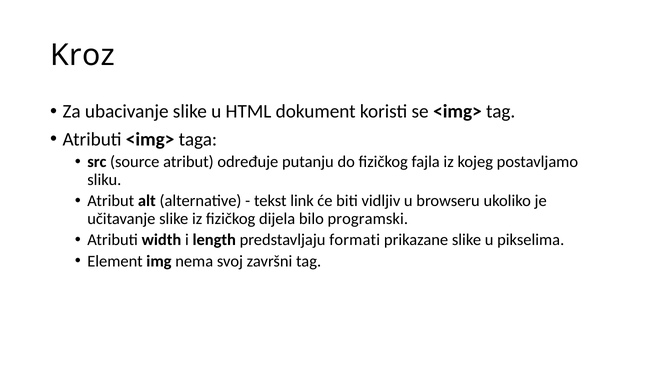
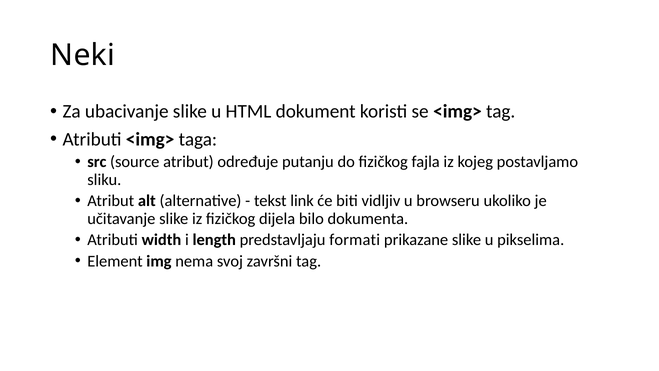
Kroz: Kroz -> Neki (83, 55)
programski: programski -> dokumenta (368, 219)
